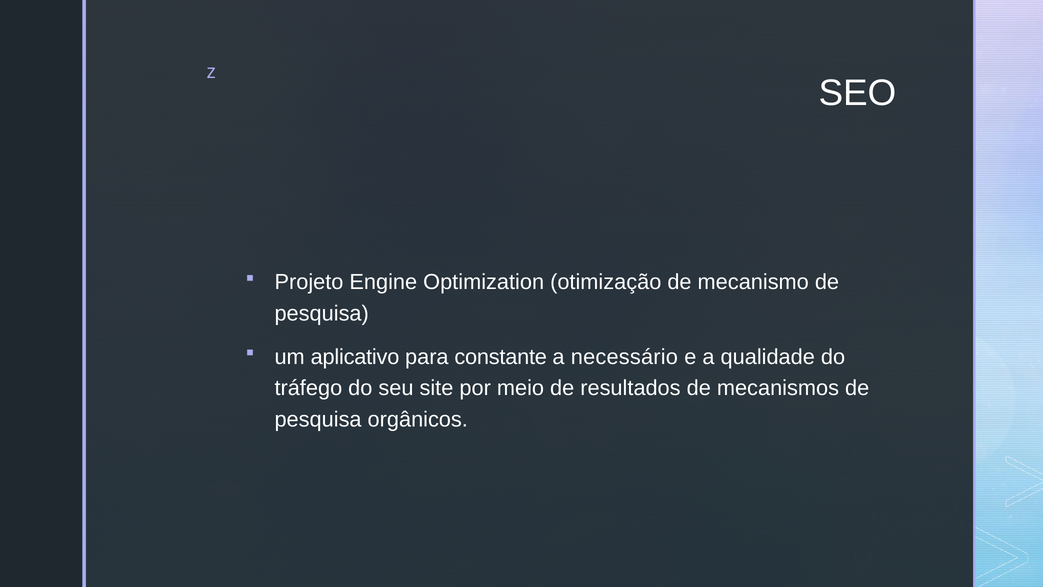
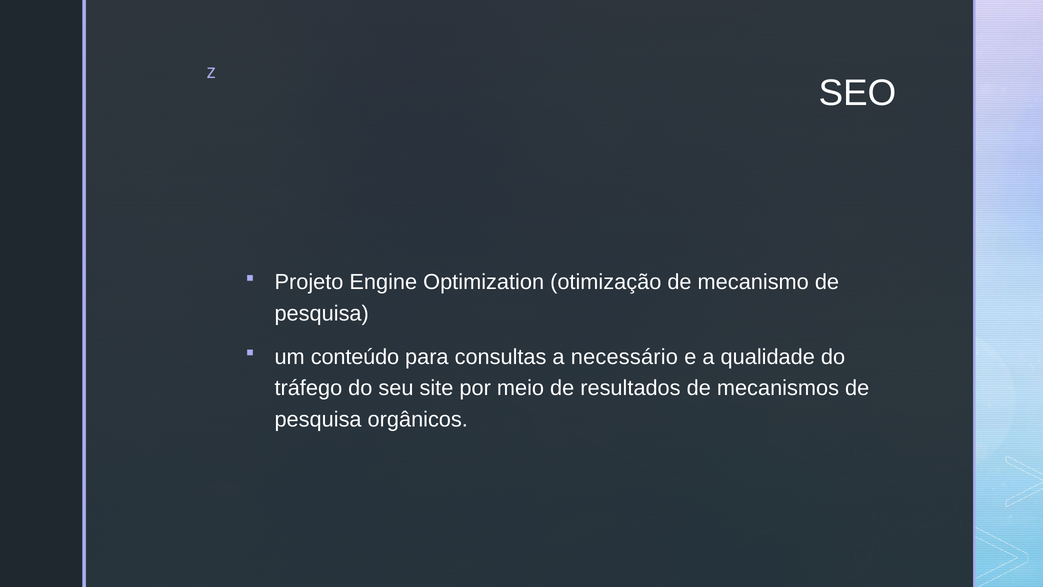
aplicativo: aplicativo -> conteúdo (355, 357)
constante: constante -> consultas (501, 357)
